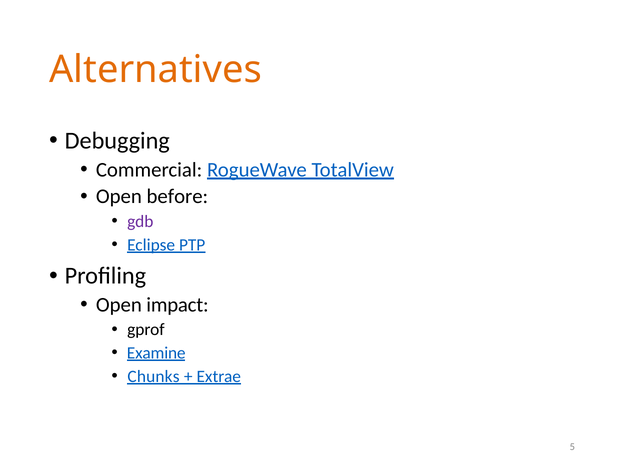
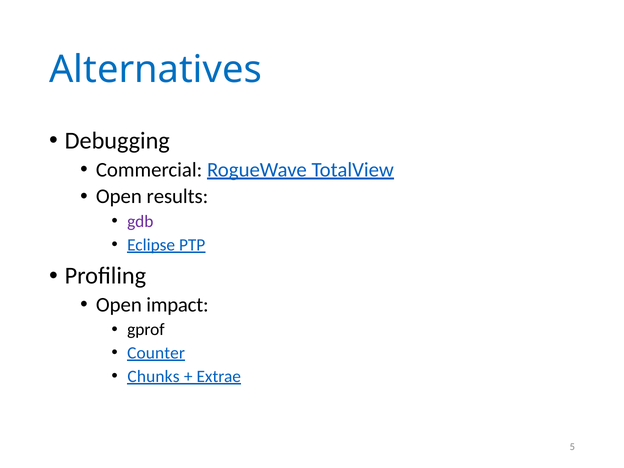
Alternatives colour: orange -> blue (156, 70)
before: before -> results (177, 197)
Examine: Examine -> Counter (156, 353)
